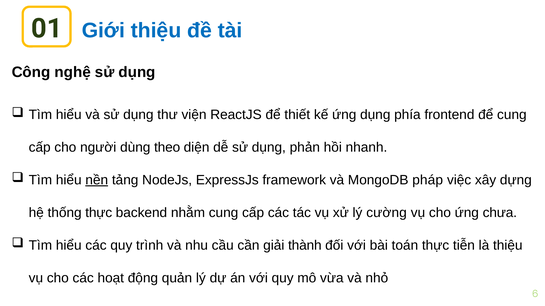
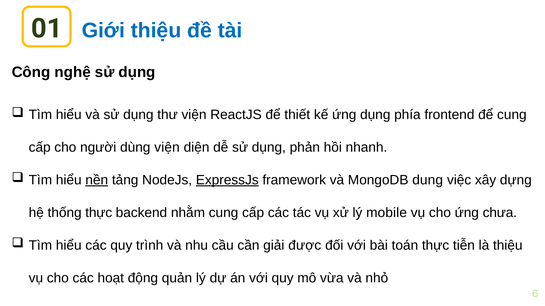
dùng theo: theo -> viện (167, 148)
ExpressJs underline: none -> present (227, 180)
pháp: pháp -> dung (428, 180)
cường: cường -> mobile (387, 213)
thành: thành -> được (305, 246)
